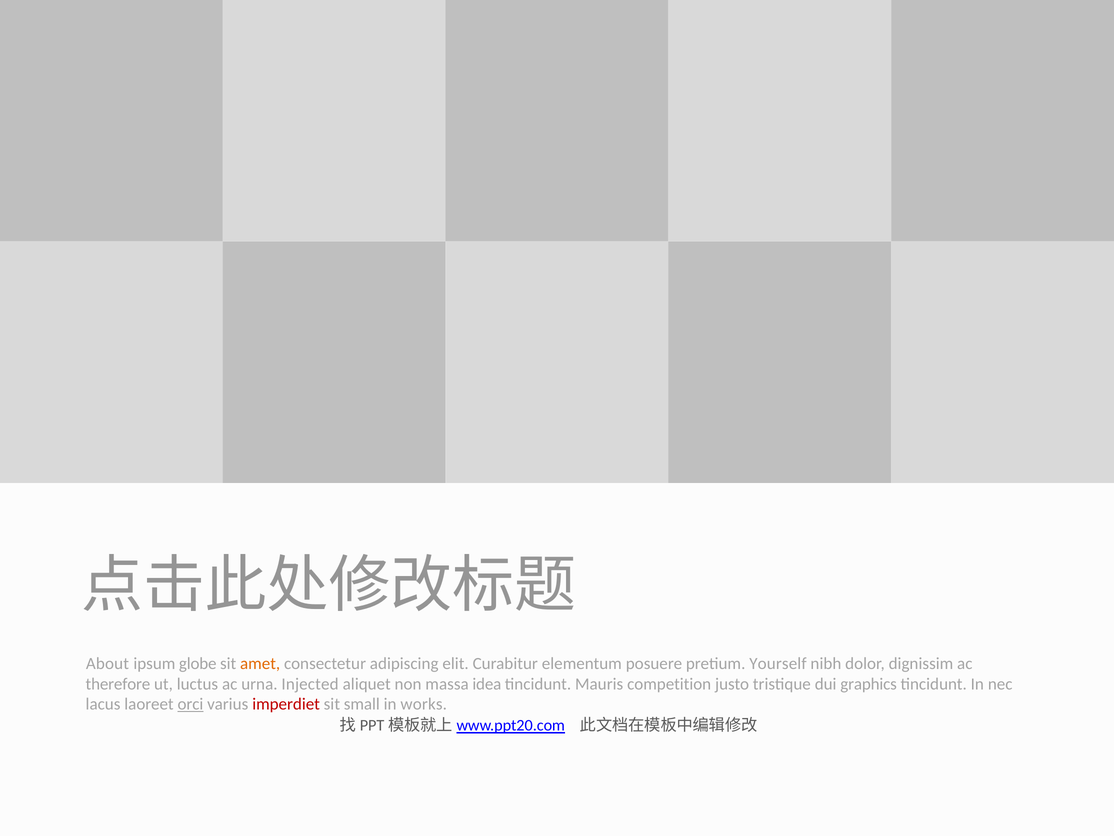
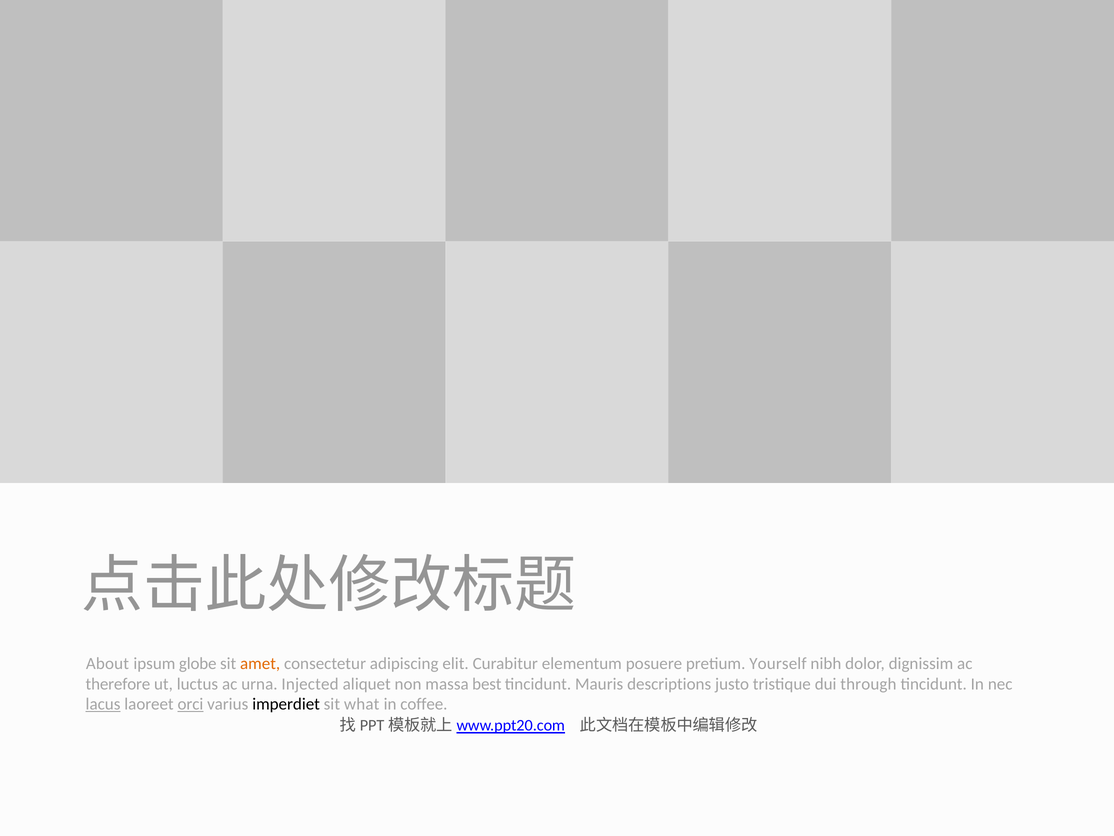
idea: idea -> best (487, 683)
competition: competition -> descriptions (669, 683)
graphics: graphics -> through (868, 683)
lacus underline: none -> present (103, 704)
imperdiet colour: red -> black (286, 704)
small: small -> what (362, 704)
works: works -> coffee (424, 704)
